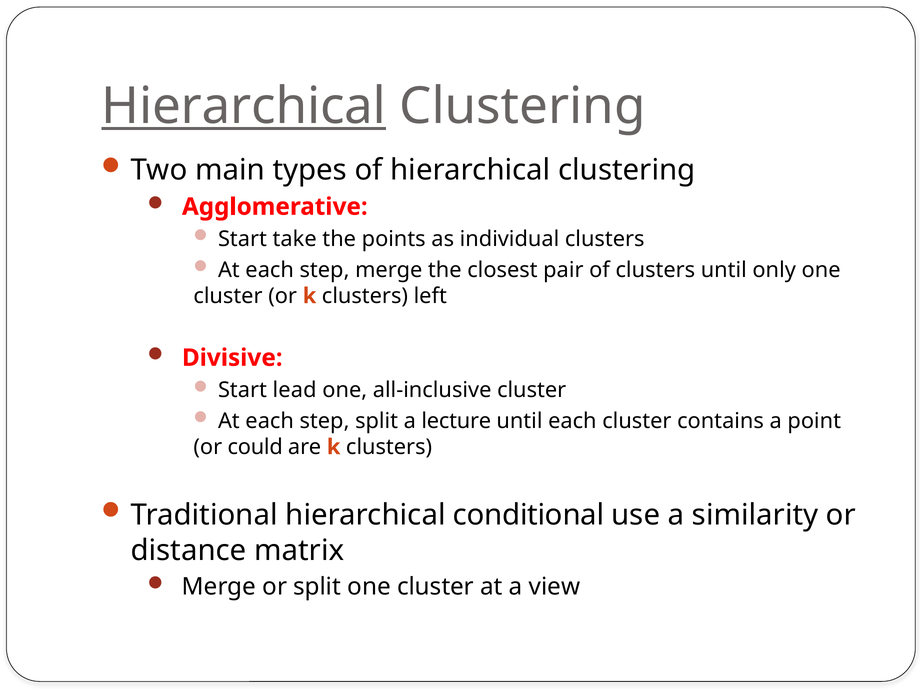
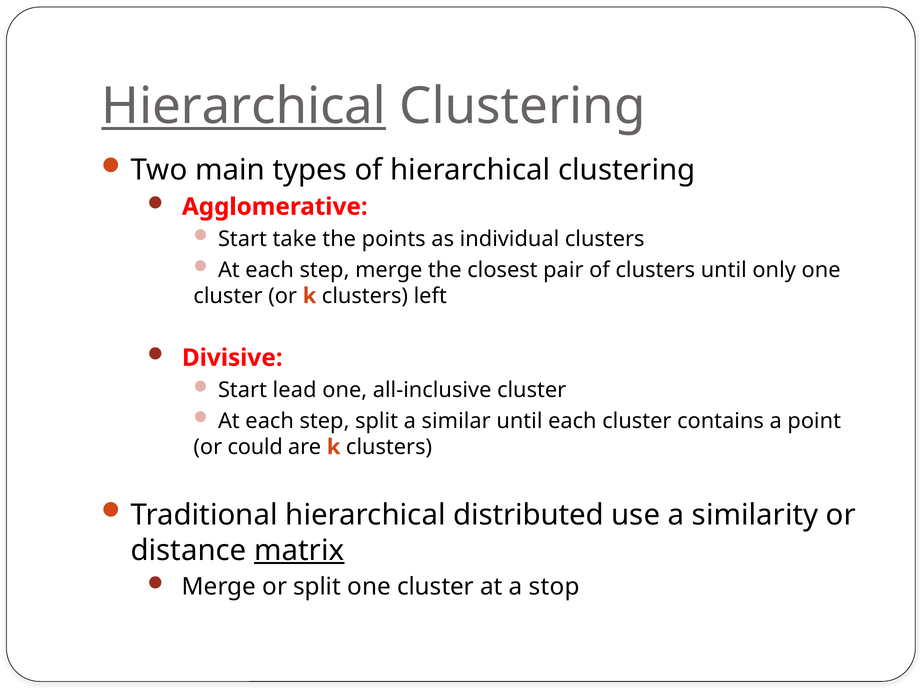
lecture: lecture -> similar (456, 421)
conditional: conditional -> distributed (529, 515)
matrix underline: none -> present (299, 551)
view: view -> stop (554, 587)
